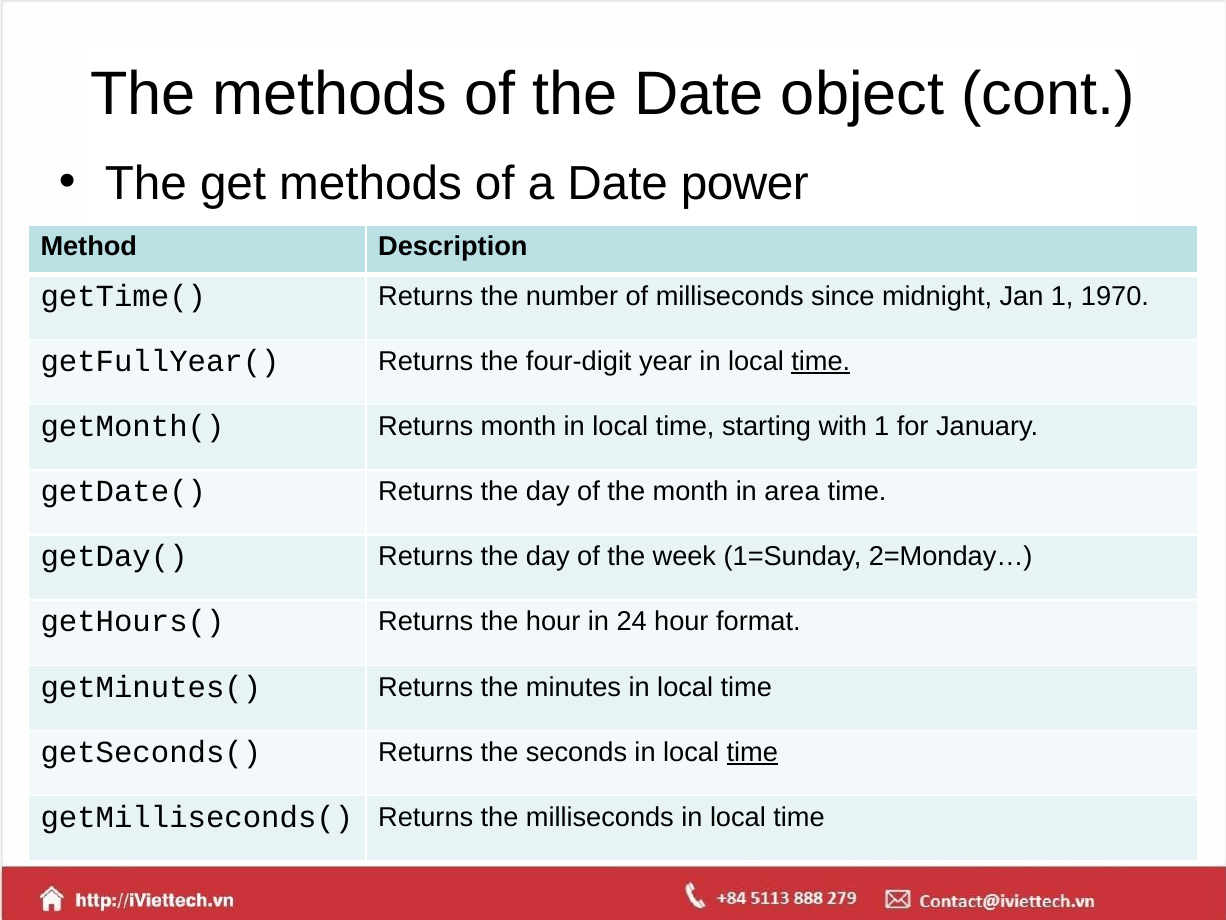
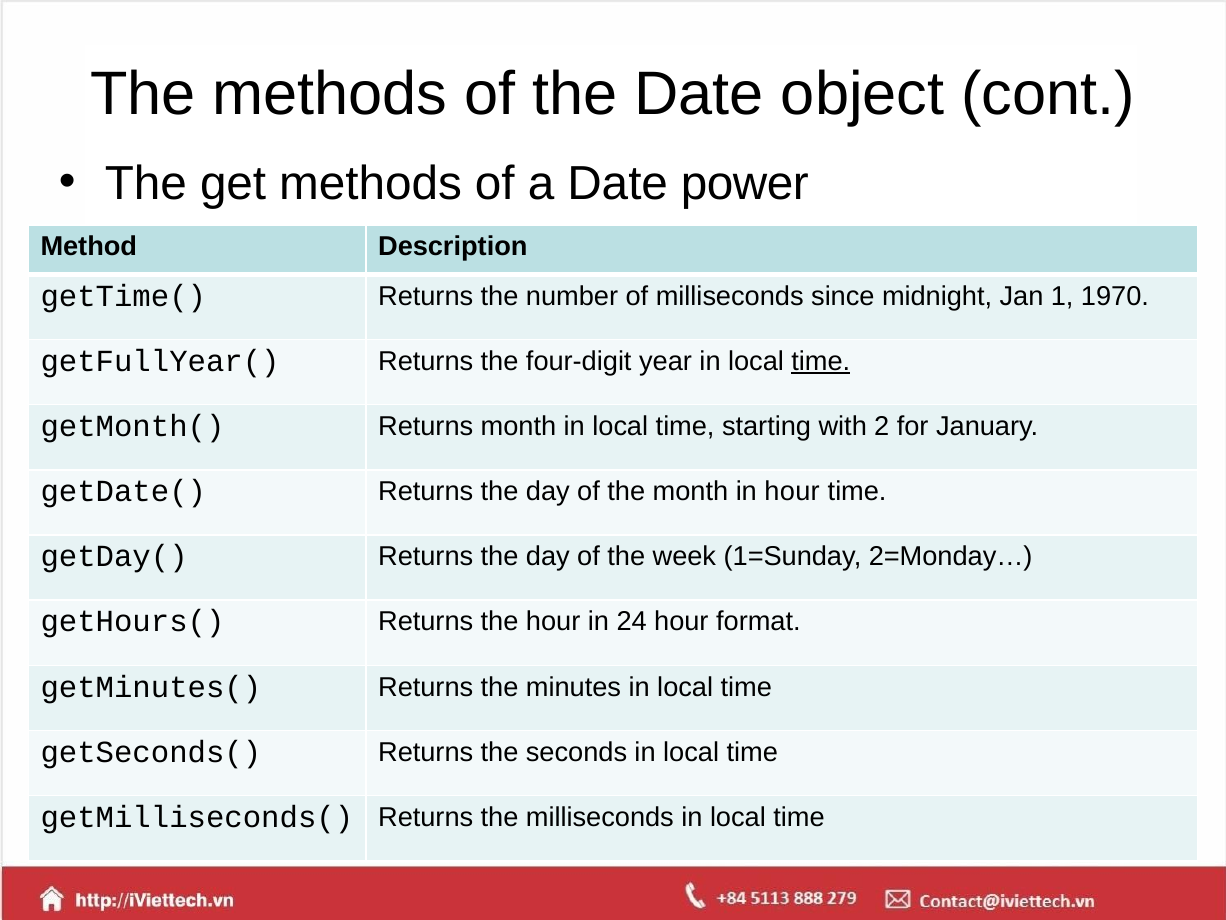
with 1: 1 -> 2 (882, 426)
in area: area -> hour (792, 491)
time underline: present -> none (752, 752)
